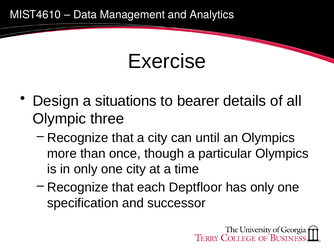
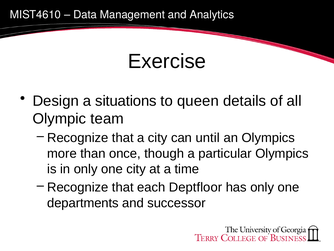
bearer: bearer -> queen (198, 101)
three: three -> team (107, 118)
specification: specification -> departments (83, 203)
